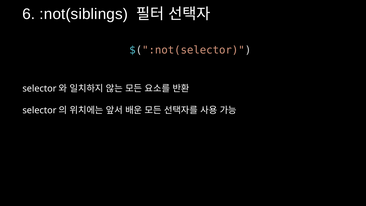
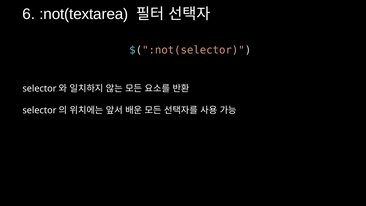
:not(siblings: :not(siblings -> :not(textarea (84, 14)
